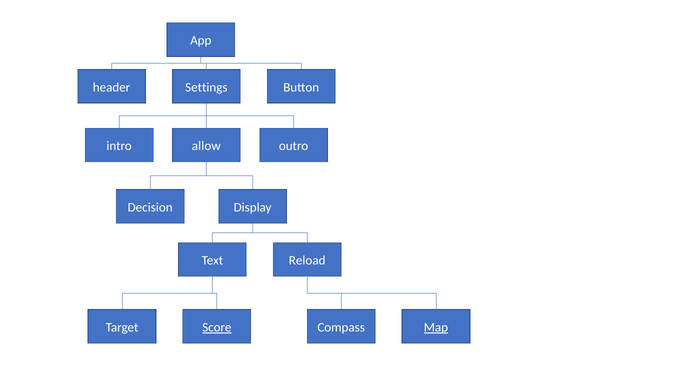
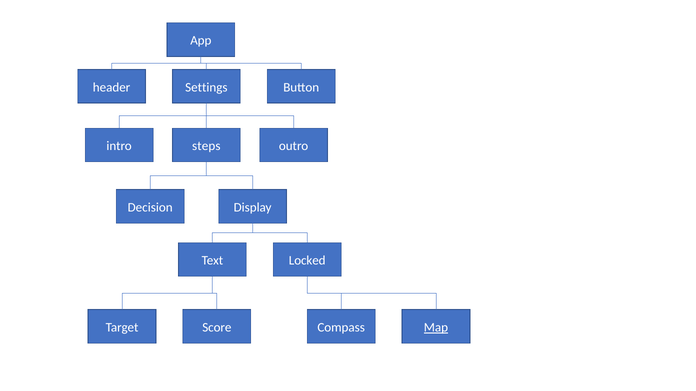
allow: allow -> steps (206, 146)
Reload: Reload -> Locked (307, 261)
Score underline: present -> none (217, 328)
